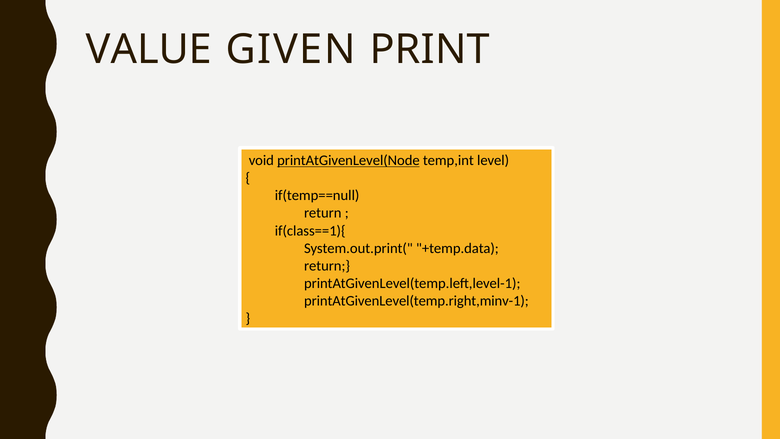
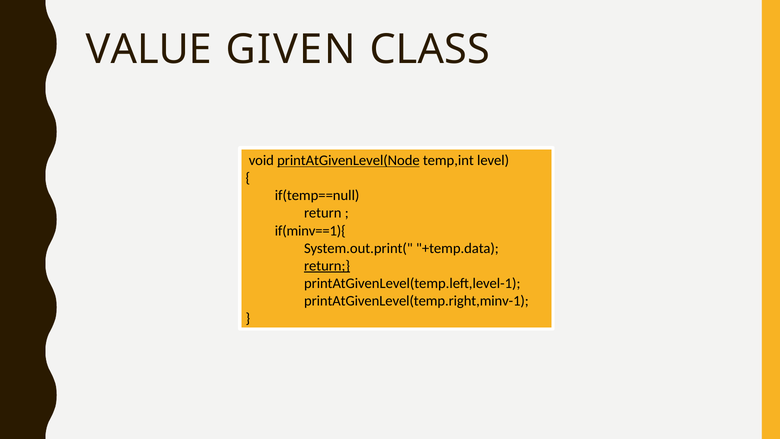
PRINT: PRINT -> CLASS (430, 50)
if(class==1){: if(class==1){ -> if(minv==1){ (310, 231)
return underline: none -> present (327, 266)
